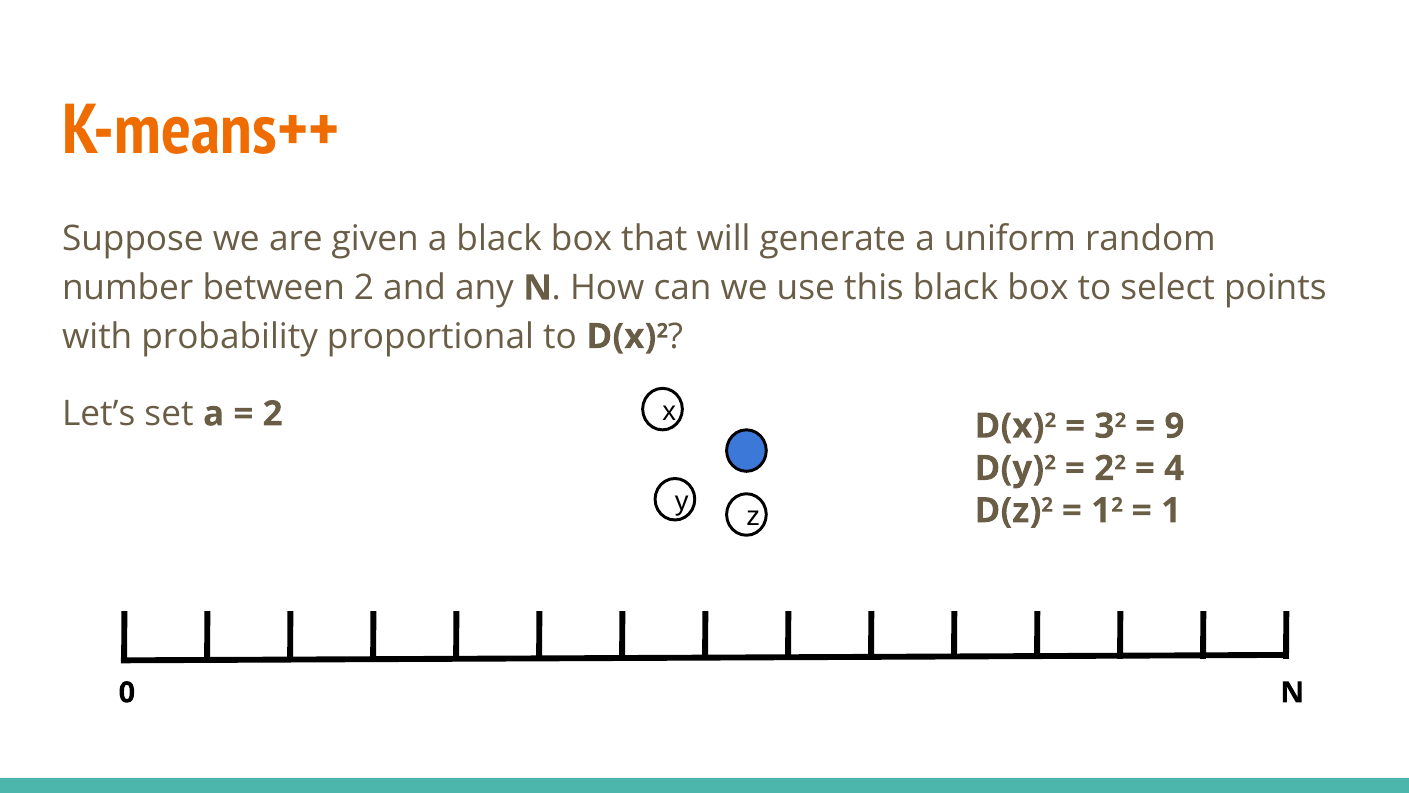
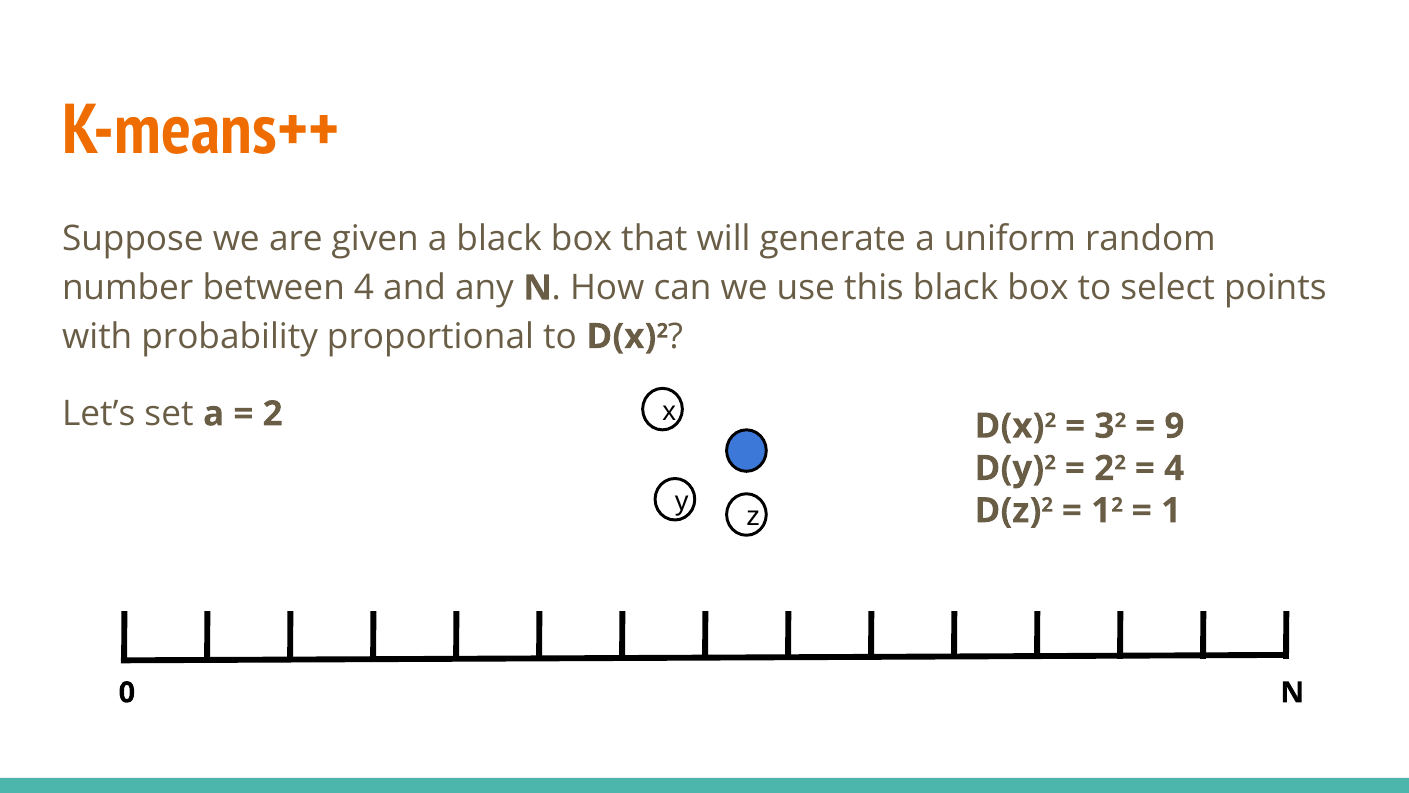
between 2: 2 -> 4 (364, 288)
